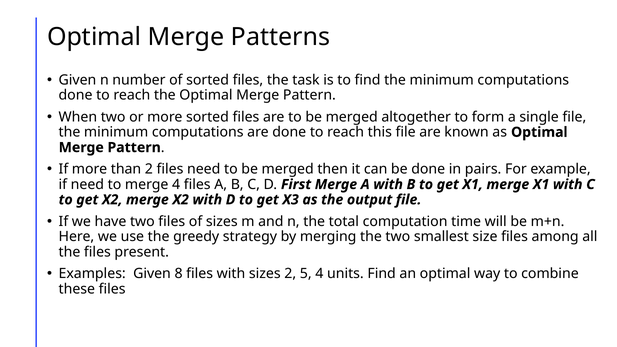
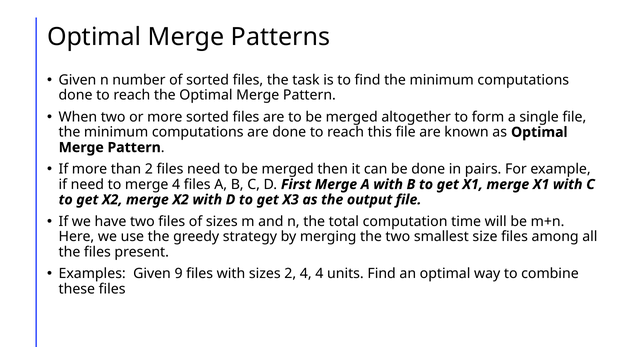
8: 8 -> 9 (179, 274)
2 5: 5 -> 4 (306, 274)
